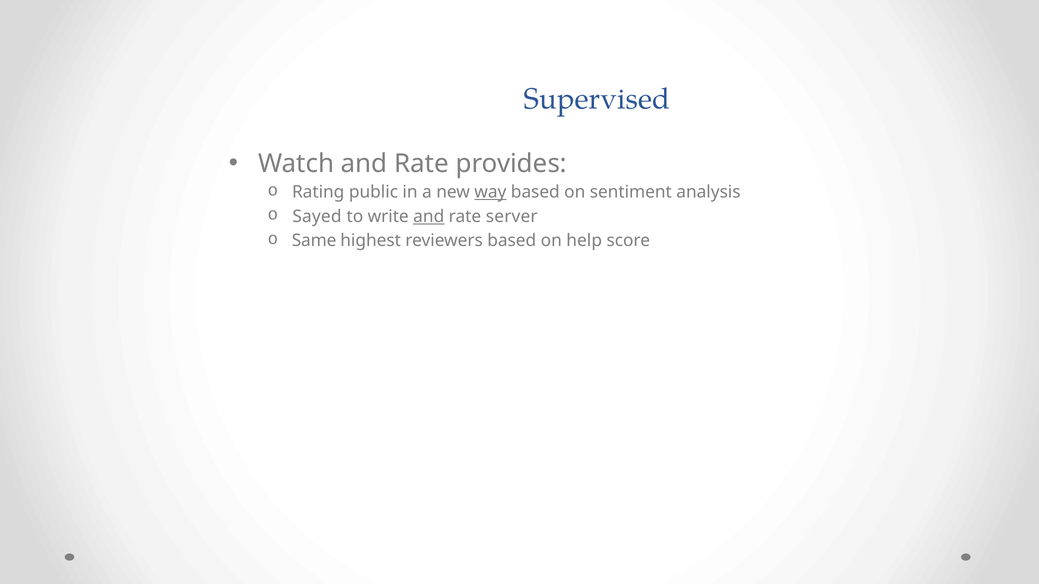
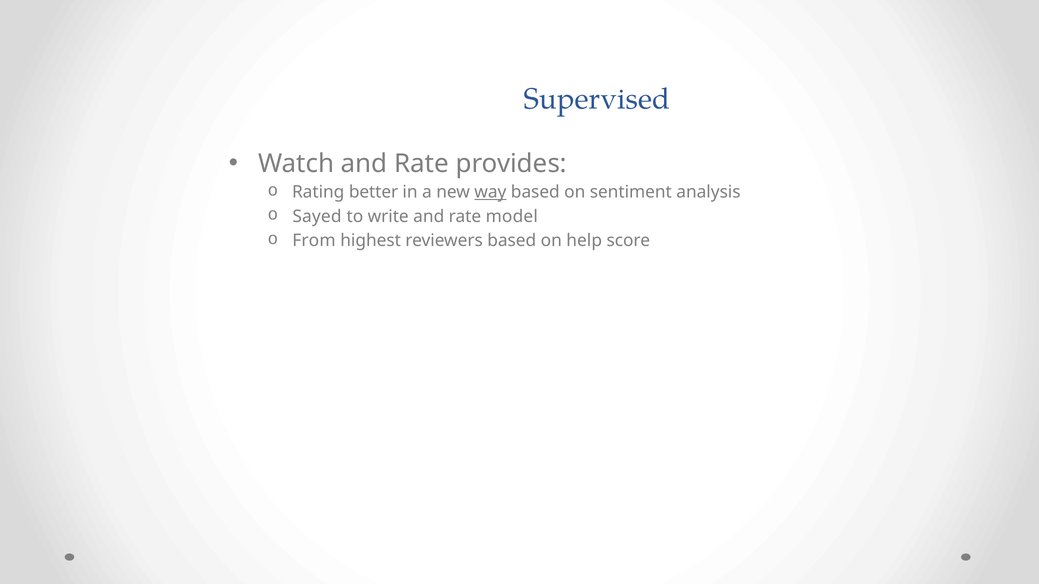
public: public -> better (374, 192)
and underline: present -> none (429, 217)
server: server -> model (512, 217)
Same: Same -> From (314, 241)
